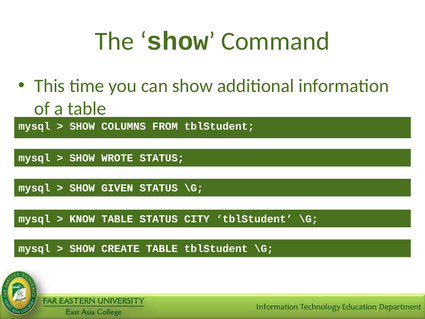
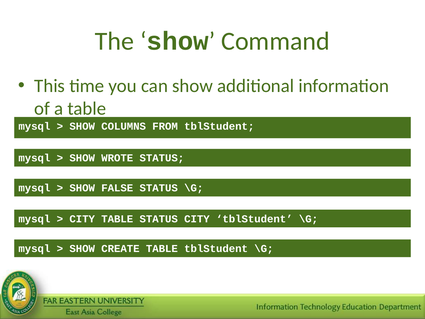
GIVEN: GIVEN -> FALSE (117, 188)
KNOW: KNOW -> CITY (82, 219)
